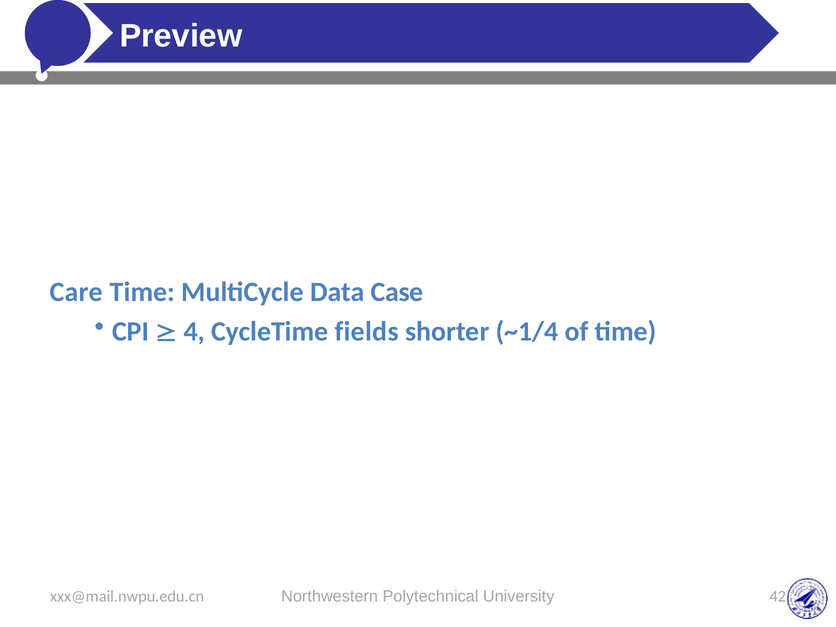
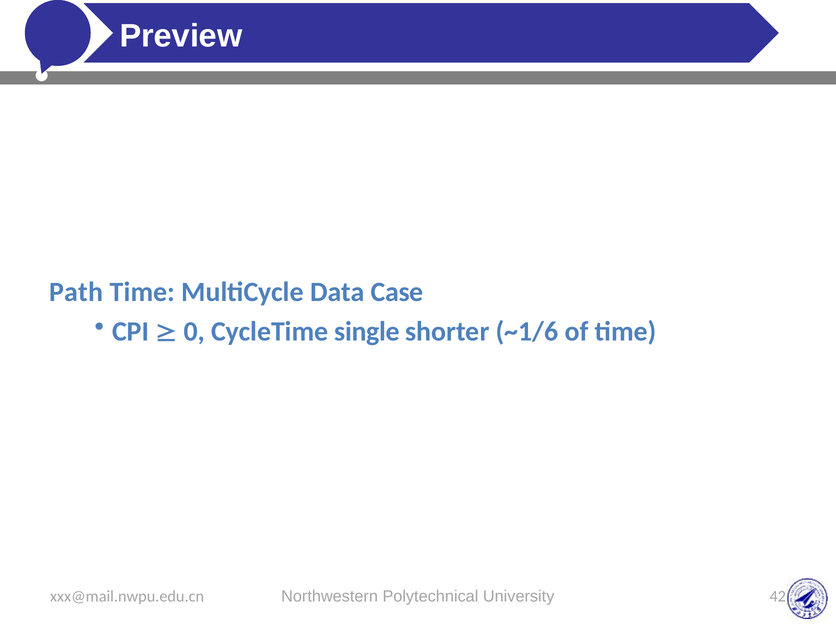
Care: Care -> Path (76, 292)
4: 4 -> 0 (194, 332)
fields: fields -> single (367, 332)
~1/4: ~1/4 -> ~1/6 (527, 332)
